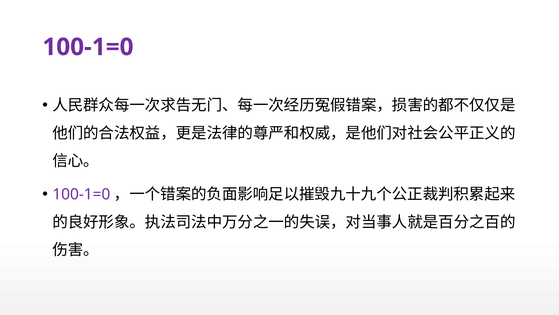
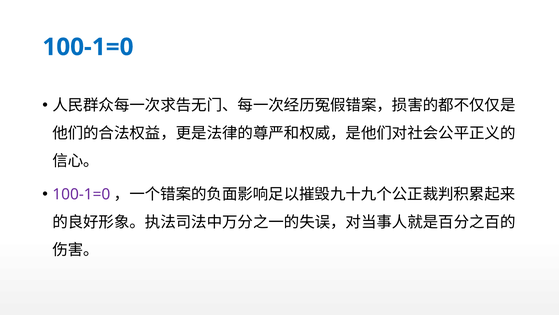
100-1=0 colour: purple -> blue (88, 47)
